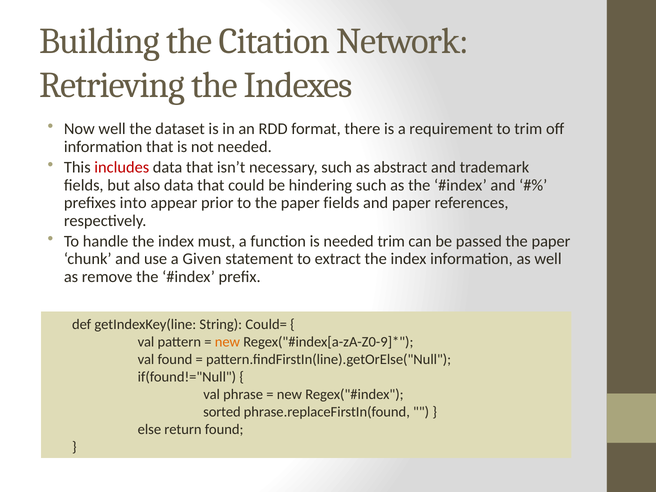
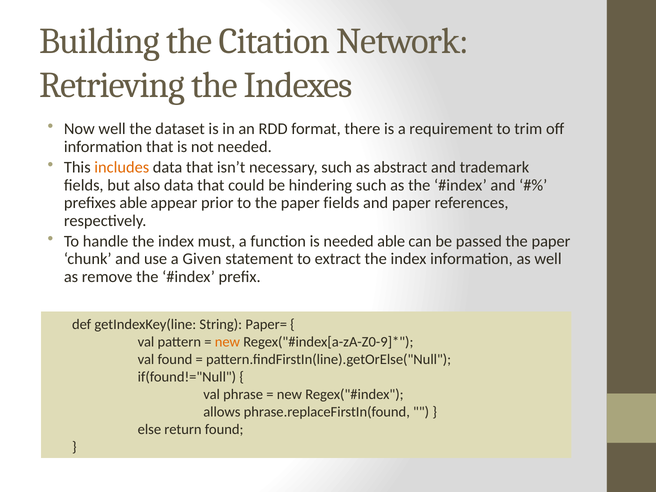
includes colour: red -> orange (122, 167)
prefixes into: into -> able (133, 203)
needed trim: trim -> able (391, 241)
Could=: Could= -> Paper= (266, 325)
sorted: sorted -> allows (222, 412)
